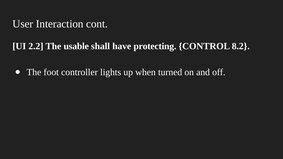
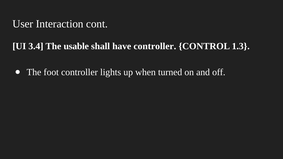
2.2: 2.2 -> 3.4 (36, 46)
have protecting: protecting -> controller (155, 46)
8.2: 8.2 -> 1.3 (241, 46)
